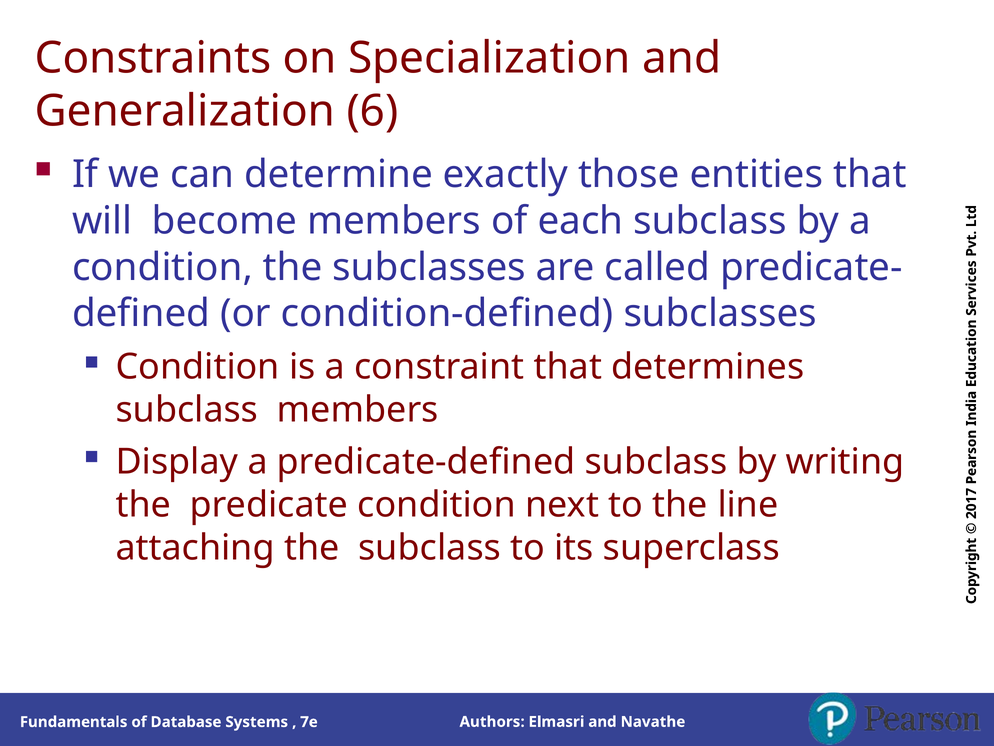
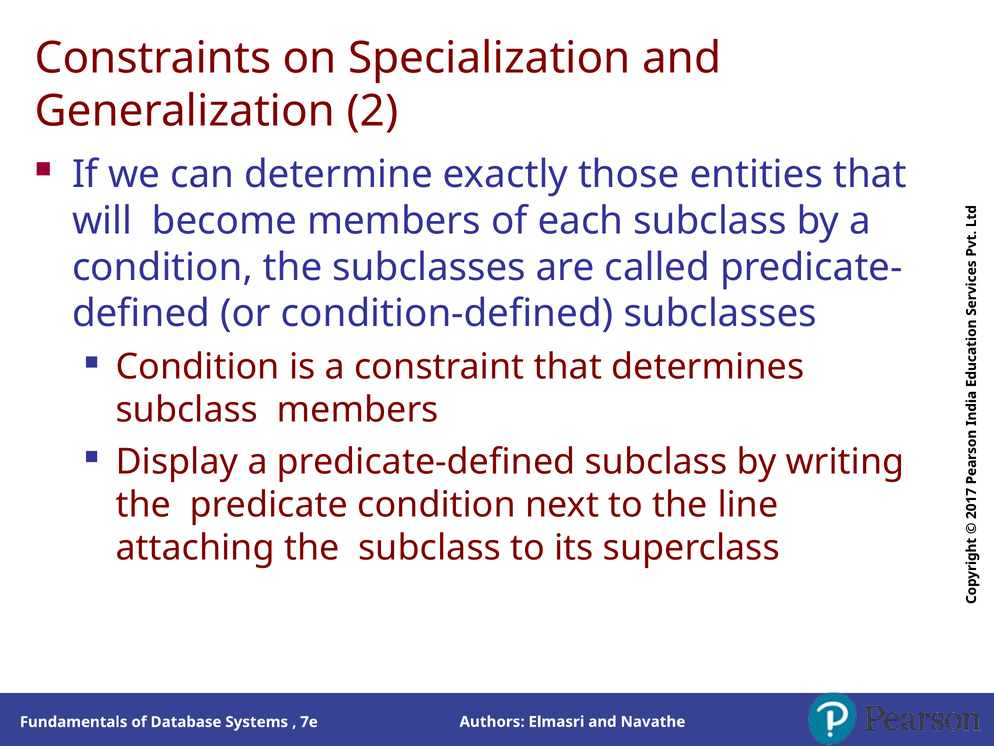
Generalization 6: 6 -> 2 (373, 111)
